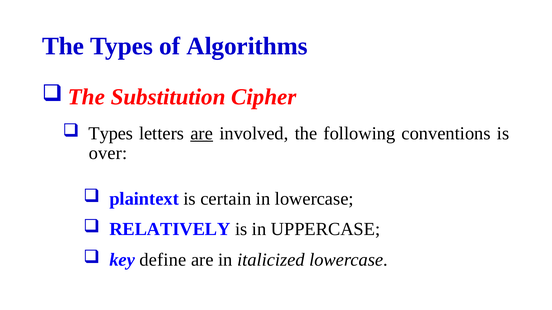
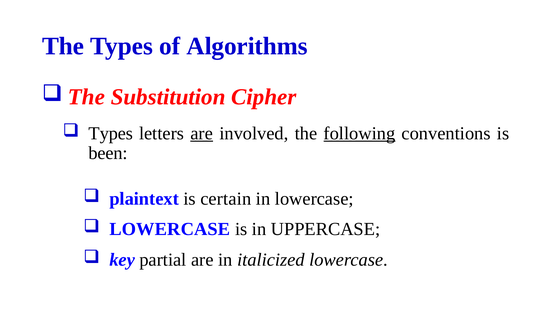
following underline: none -> present (359, 134)
over: over -> been (108, 153)
RELATIVELY: RELATIVELY -> LOWERCASE (170, 230)
define: define -> partial (163, 260)
